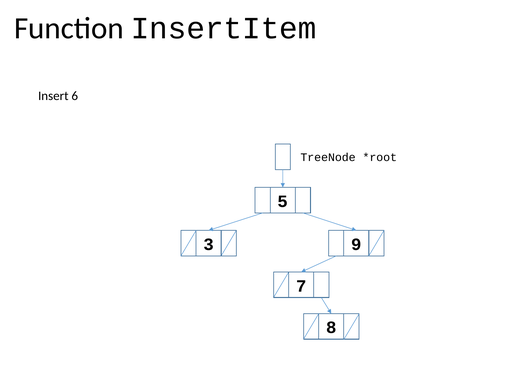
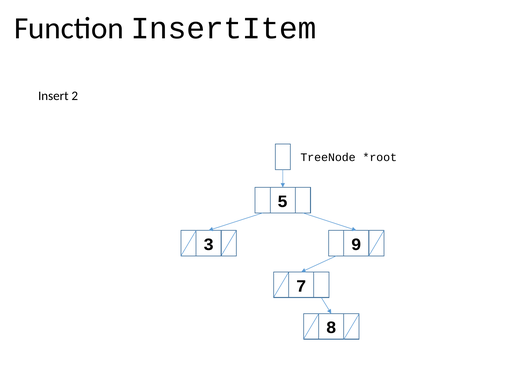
6: 6 -> 2 (75, 96)
